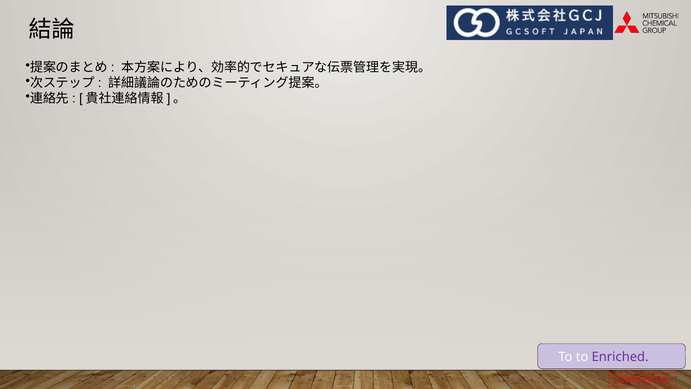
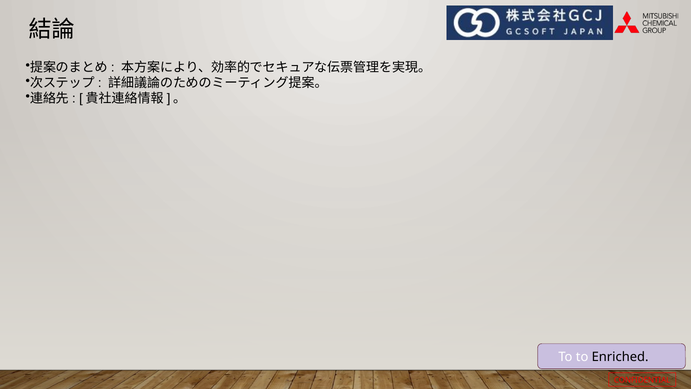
Enriched colour: purple -> black (620, 357)
